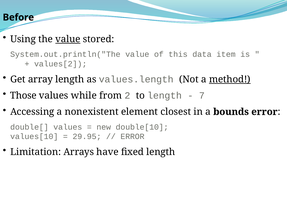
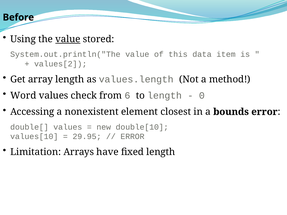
method underline: present -> none (230, 79)
Those: Those -> Word (23, 96)
while: while -> check (84, 96)
2: 2 -> 6 (127, 96)
7: 7 -> 0 (202, 96)
